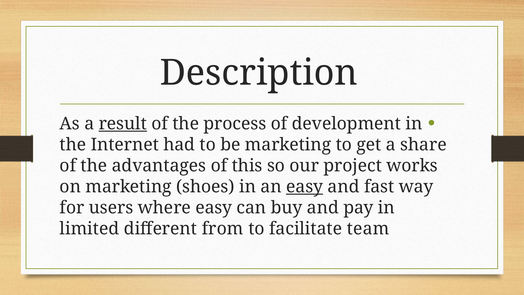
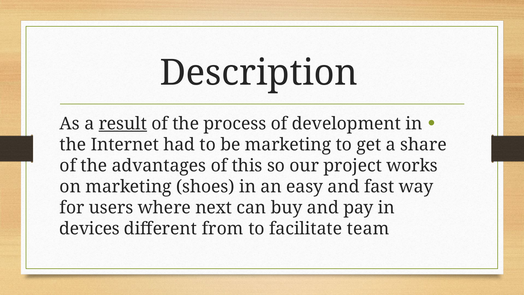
easy underline: present -> none (305, 187)
where easy: easy -> next (214, 208)
limited: limited -> devices (90, 228)
